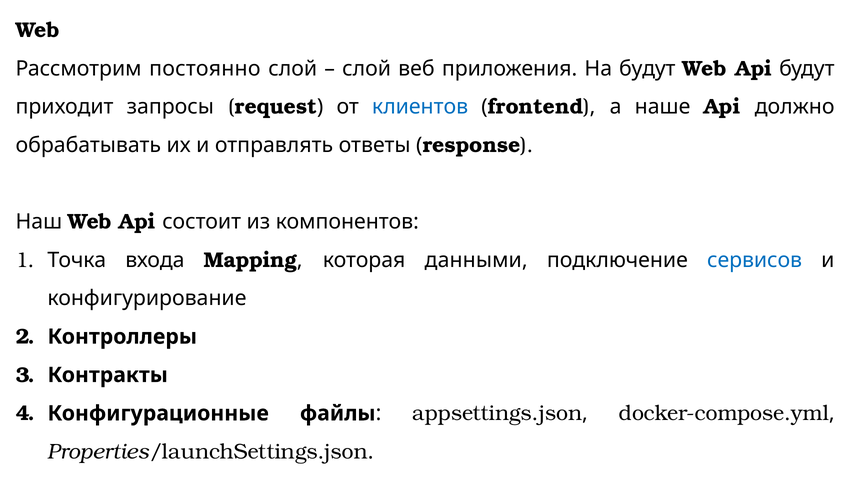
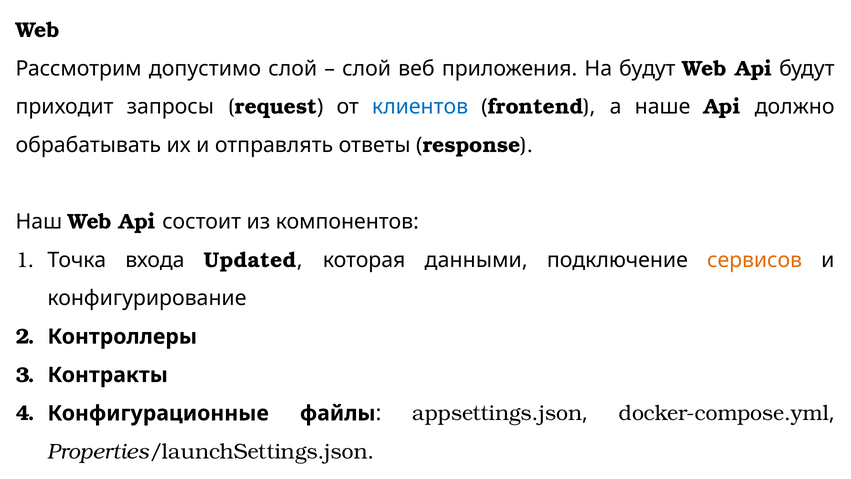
постоянно: постоянно -> допустимо (205, 68)
Mapping: Mapping -> Updated (250, 260)
сервисов colour: blue -> orange (755, 260)
